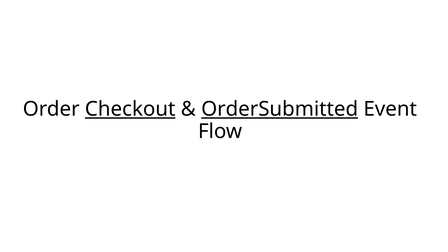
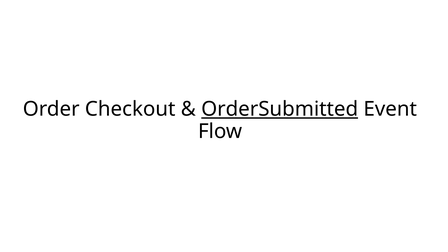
Checkout underline: present -> none (130, 109)
